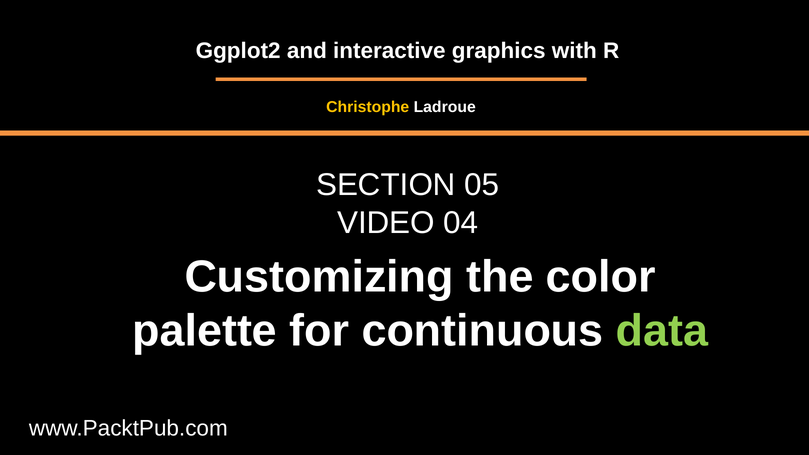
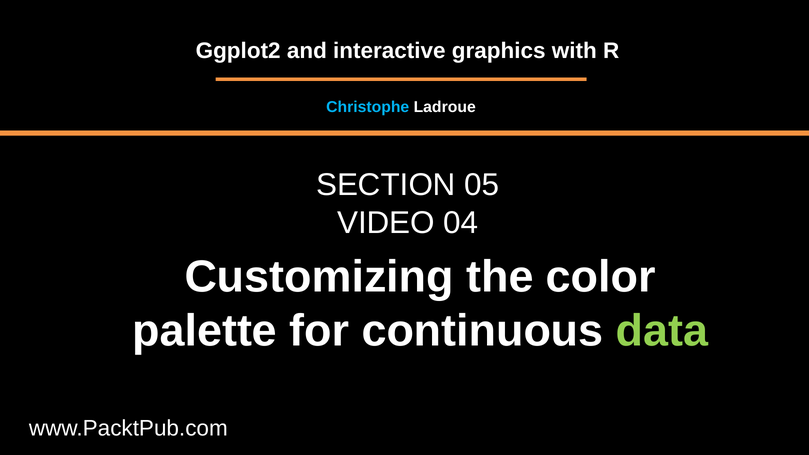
Christophe colour: yellow -> light blue (368, 107)
